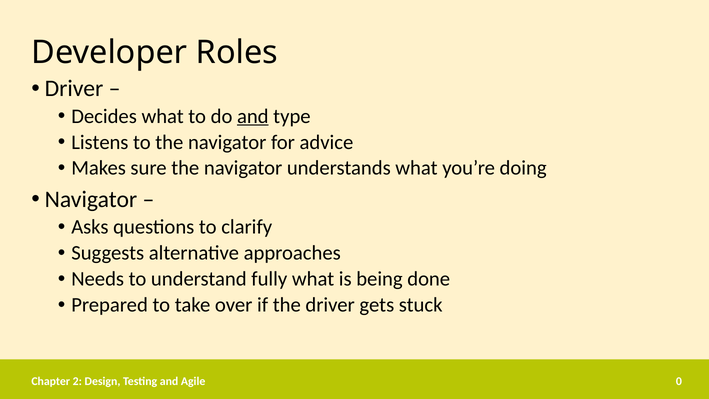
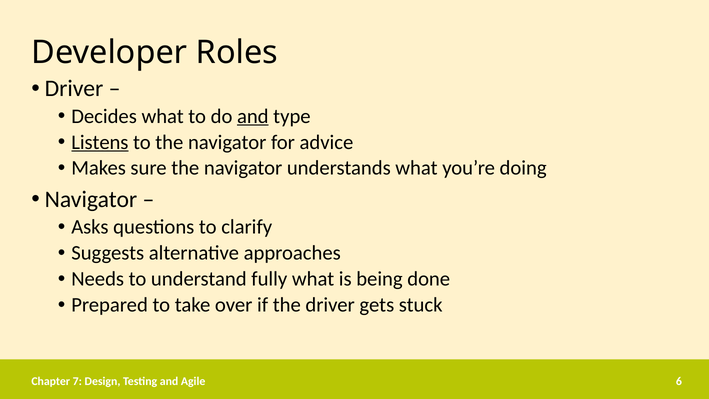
Listens underline: none -> present (100, 142)
2: 2 -> 7 (77, 381)
0: 0 -> 6 (679, 381)
